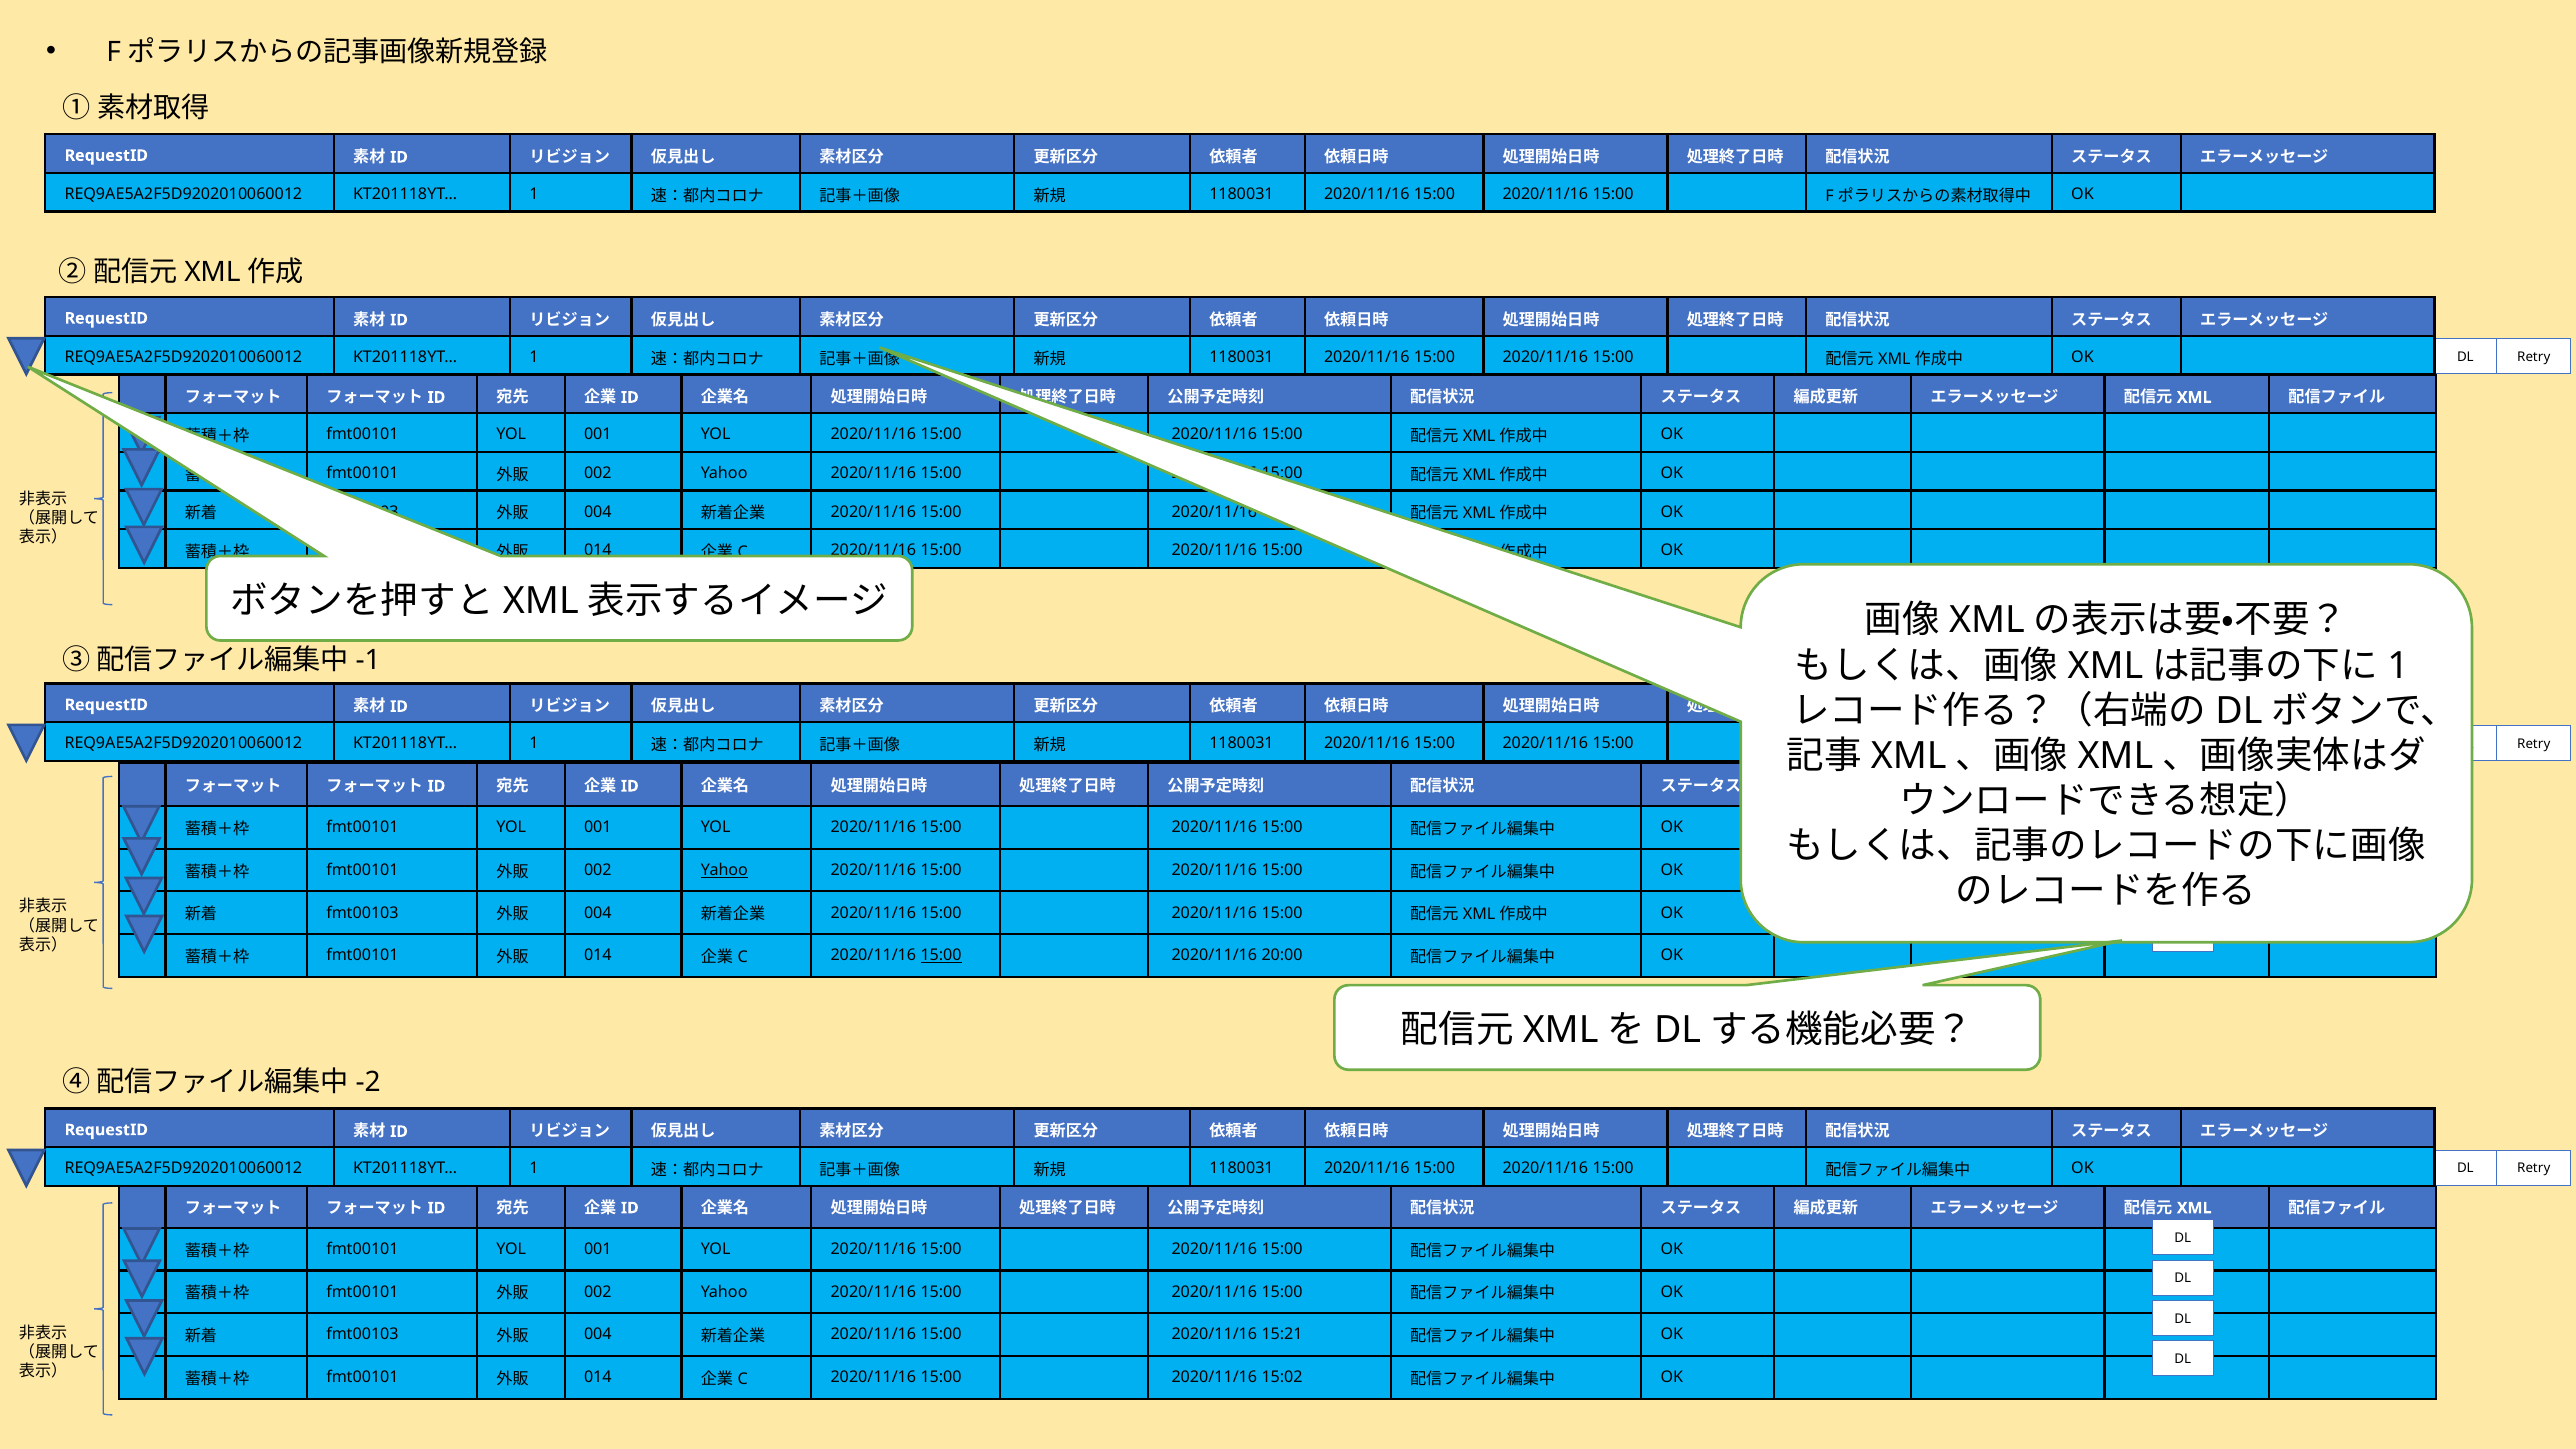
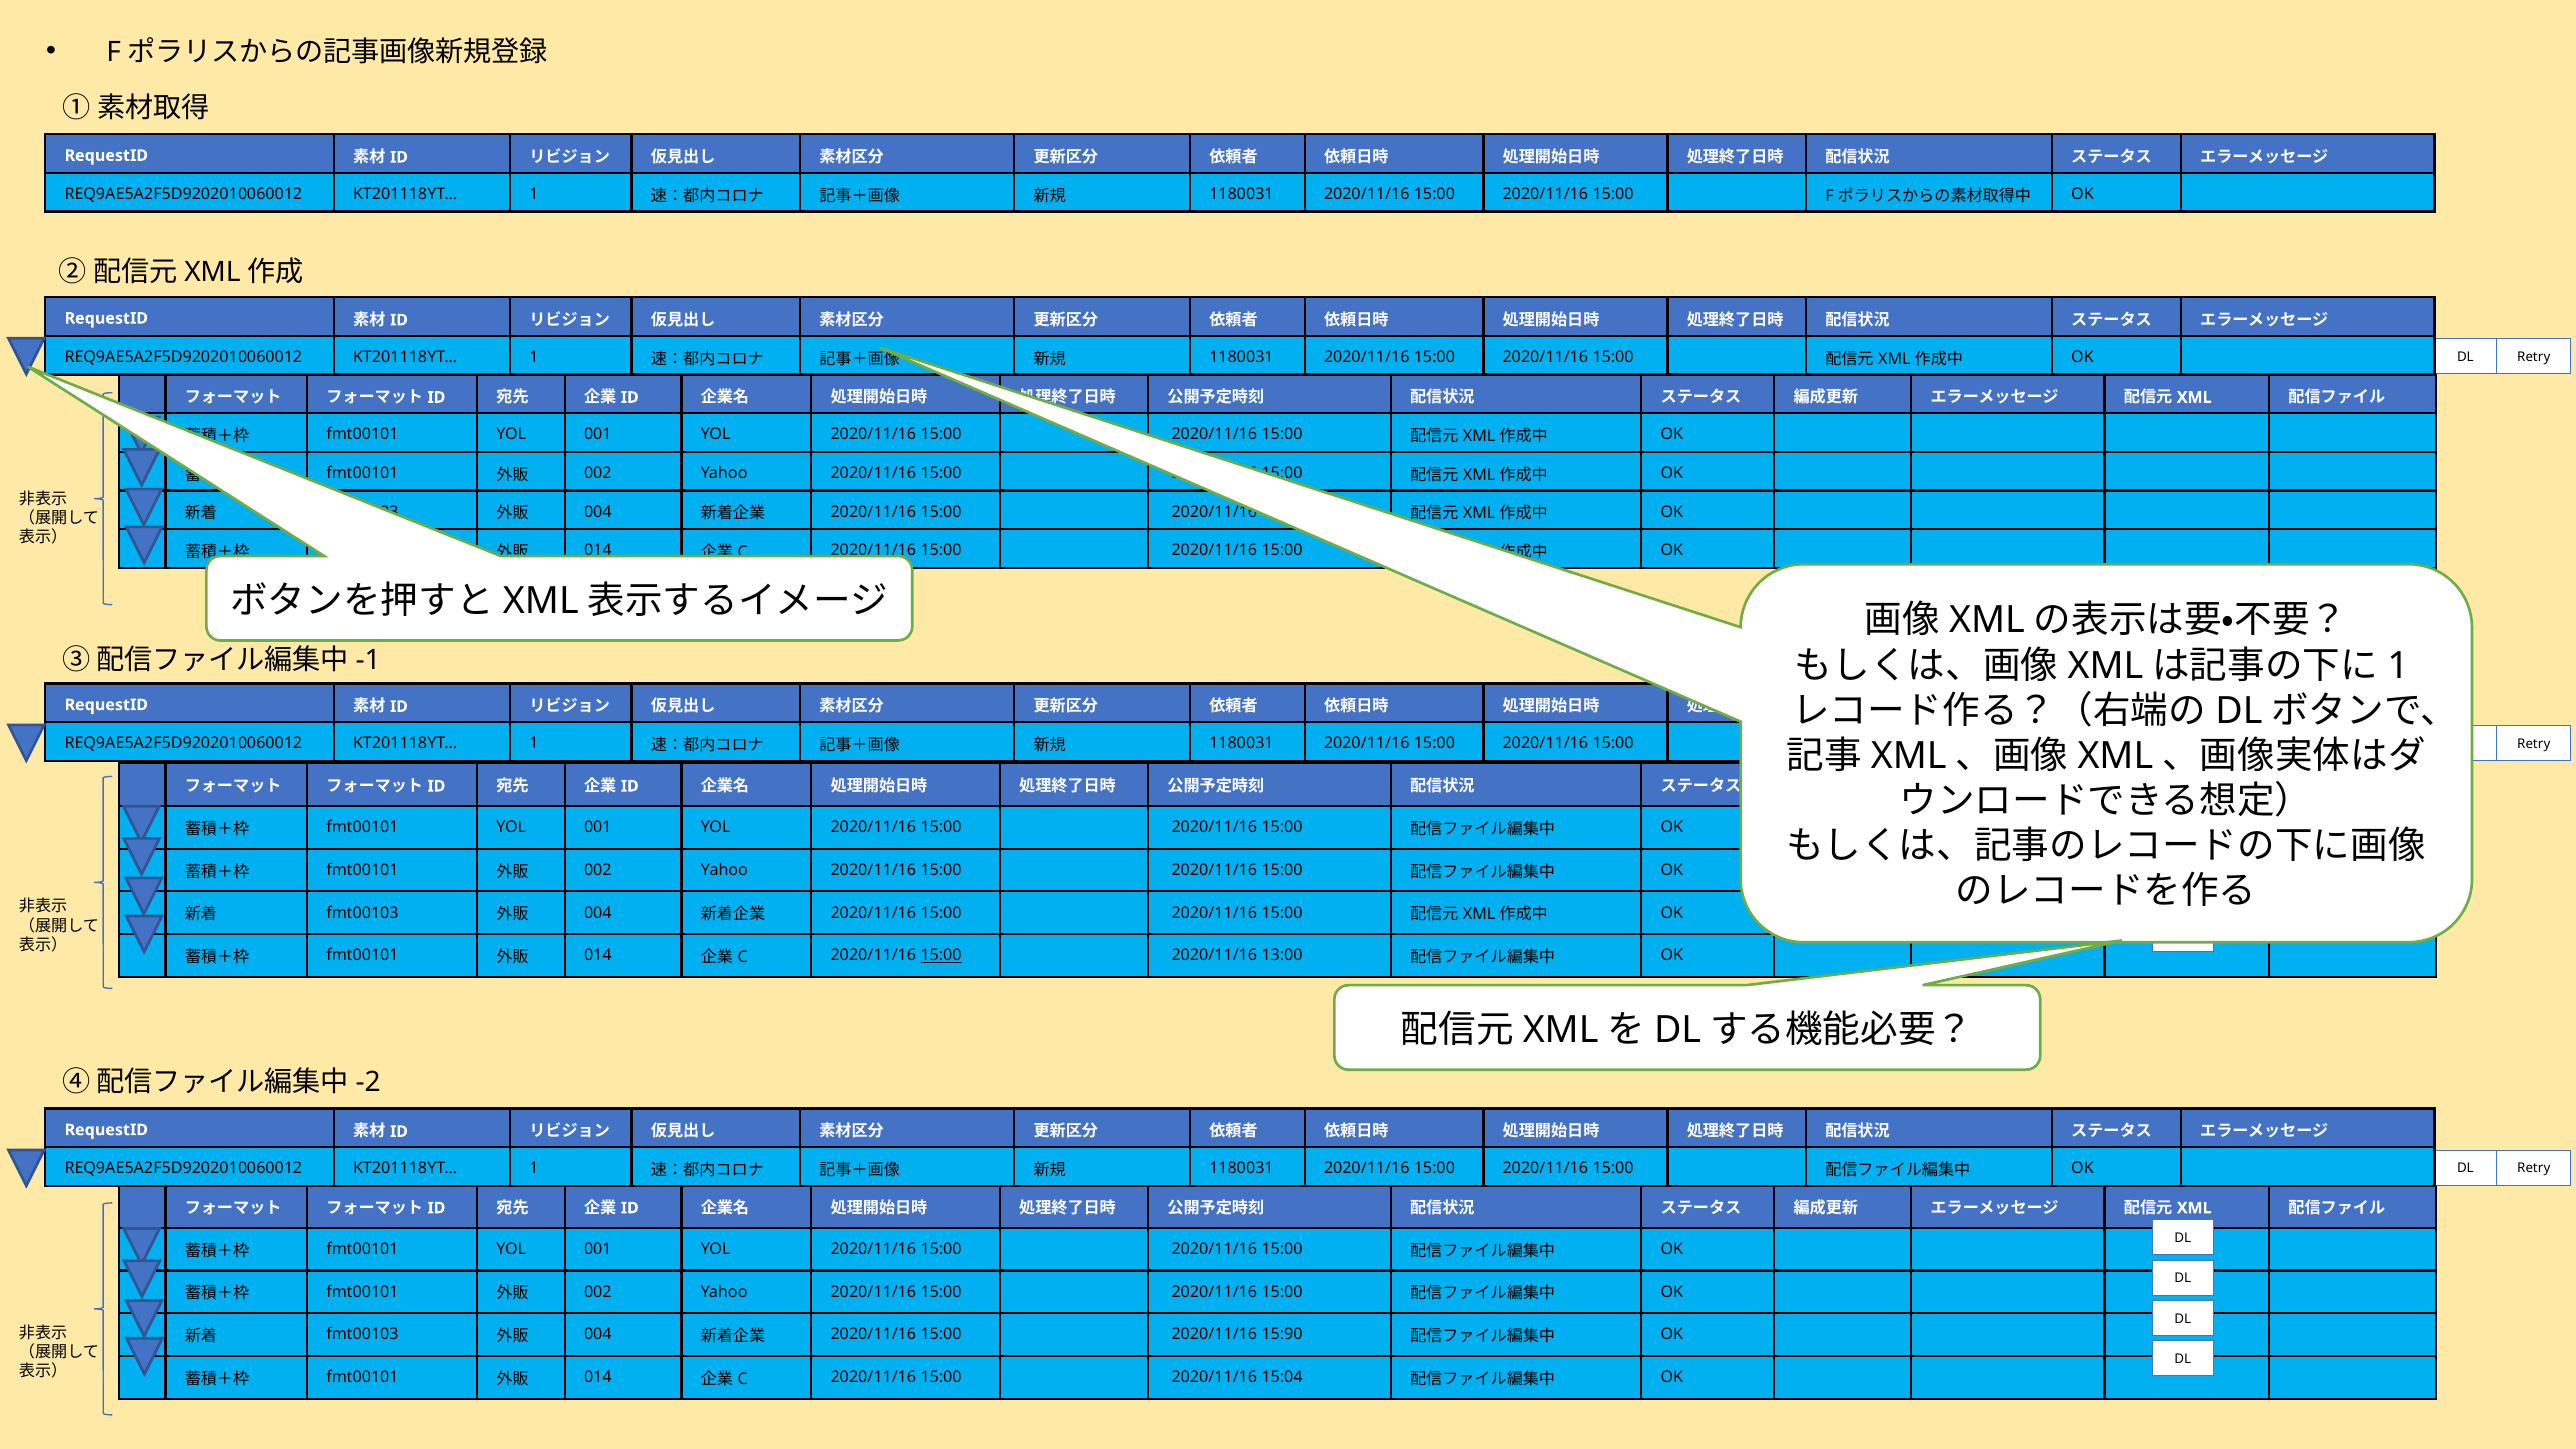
Yahoo underline: present -> none (724, 870)
20:00: 20:00 -> 13:00 (1282, 956)
15:21: 15:21 -> 15:90 (1282, 1334)
15:02: 15:02 -> 15:04 (1282, 1377)
